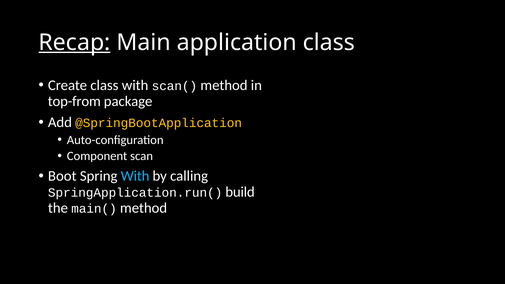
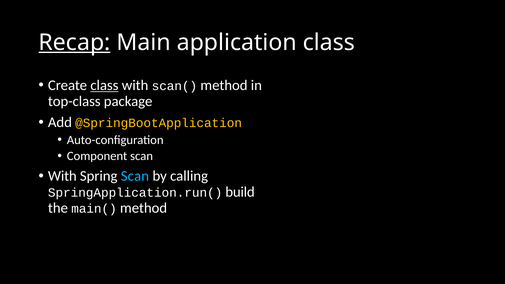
class underline: none -> present (104, 85)
top-from: top-from -> top-class (74, 101)
Boot: Boot -> With (62, 176)
Spring With: With -> Scan (135, 176)
